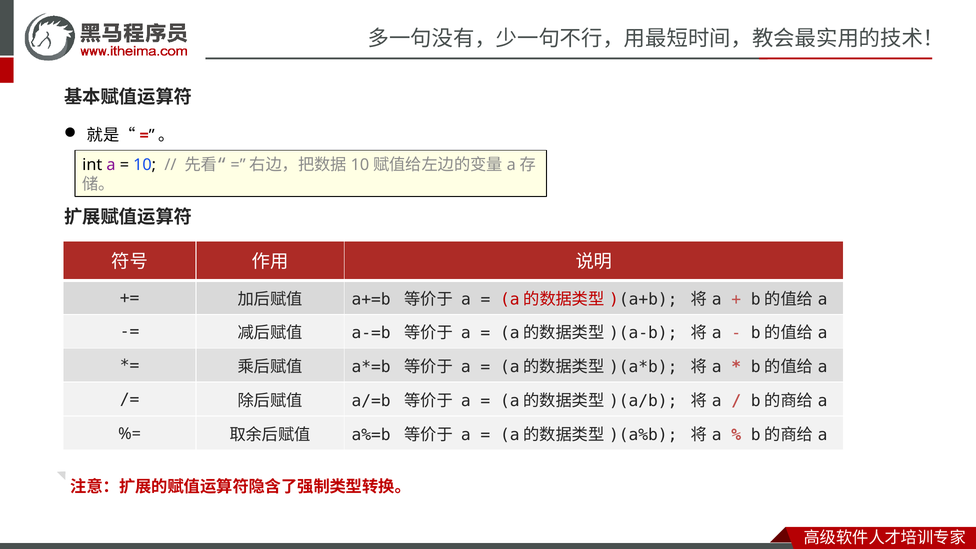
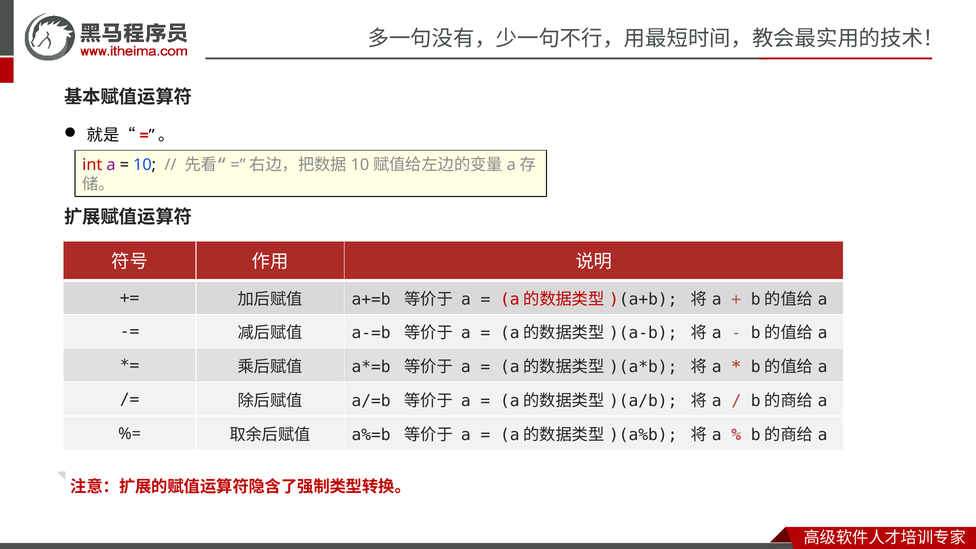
int colour: black -> red (92, 165)
